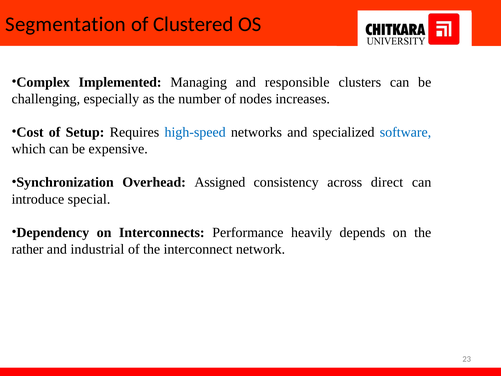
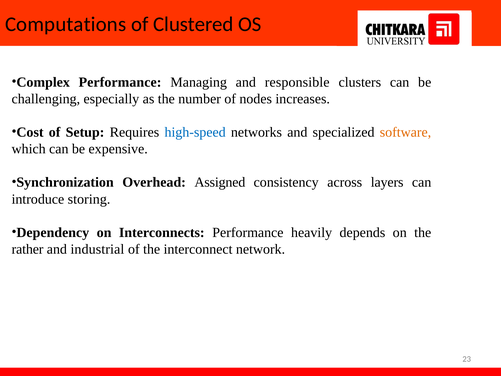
Segmentation: Segmentation -> Computations (66, 24)
Complex Implemented: Implemented -> Performance (120, 82)
software colour: blue -> orange (405, 132)
direct: direct -> layers (387, 182)
special: special -> storing (89, 199)
